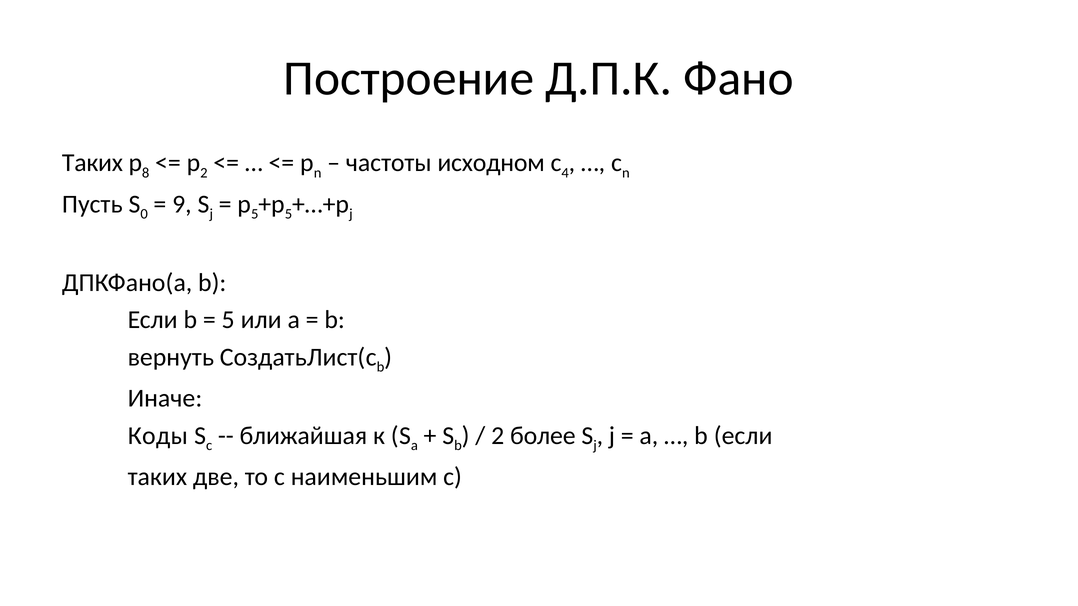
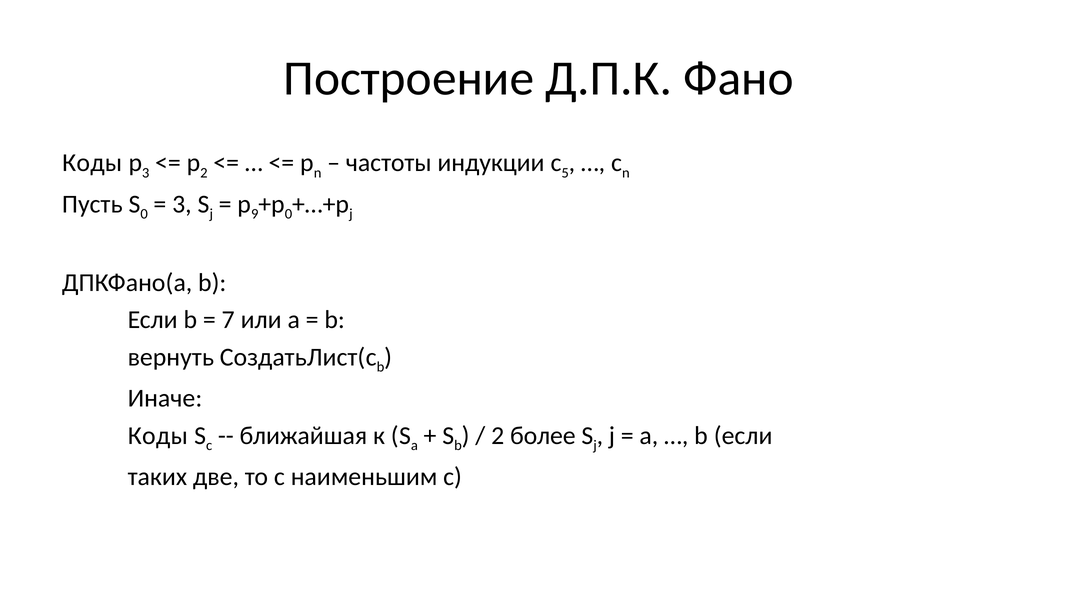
Таких: Таких -> Коды (92, 163)
8: 8 -> 3 (146, 173)
исходном: исходном -> индукции (491, 163)
4: 4 -> 5 (565, 173)
9: 9 -> 3 (182, 204)
5: 5 -> 9 (255, 214)
5: 5 -> 0 (288, 214)
5: 5 -> 7 (228, 320)
